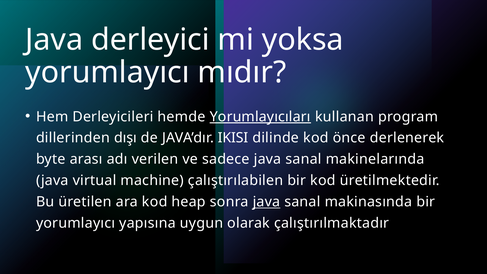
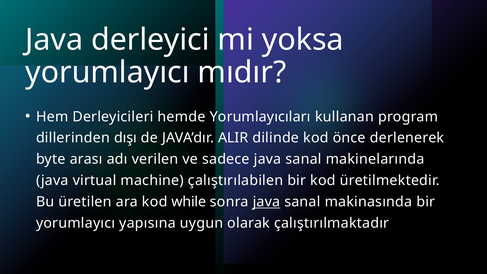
Yorumlayıcıları underline: present -> none (260, 117)
IKISI: IKISI -> ALIR (233, 138)
heap: heap -> while (189, 202)
